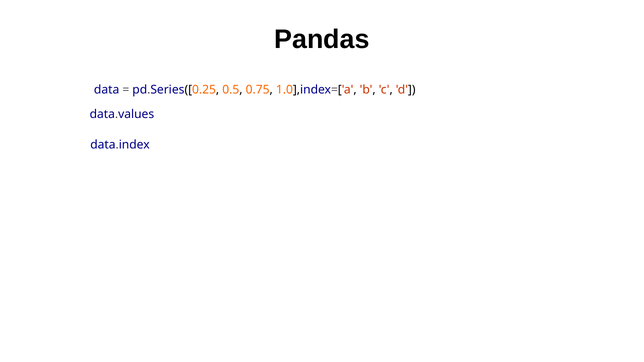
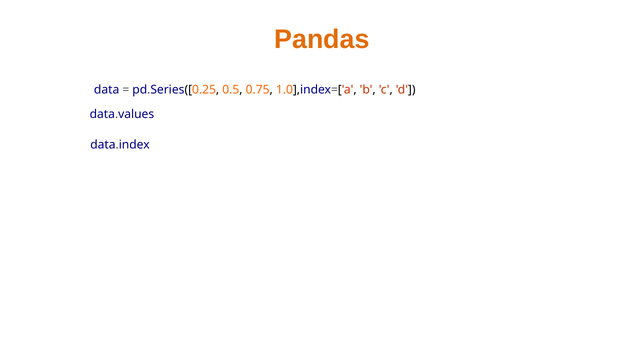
Pandas colour: black -> orange (322, 40)
